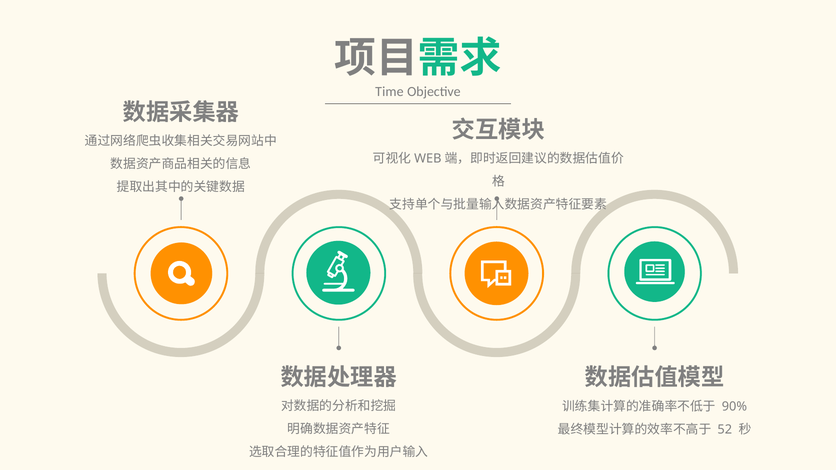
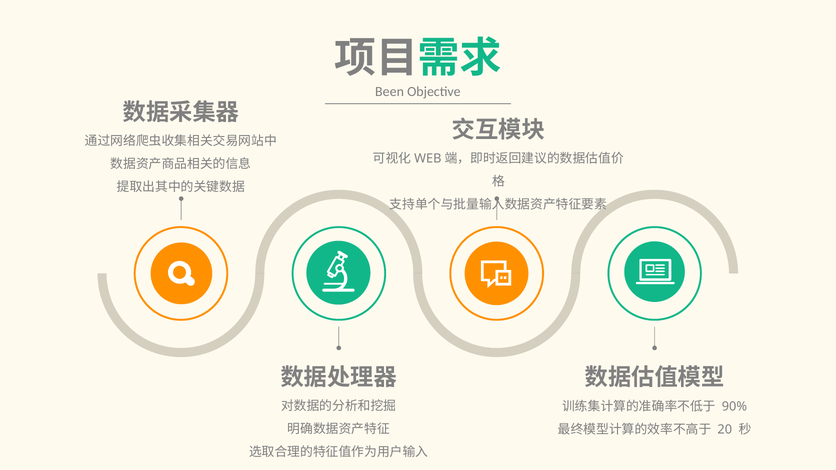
Time: Time -> Been (389, 92)
52: 52 -> 20 (725, 430)
